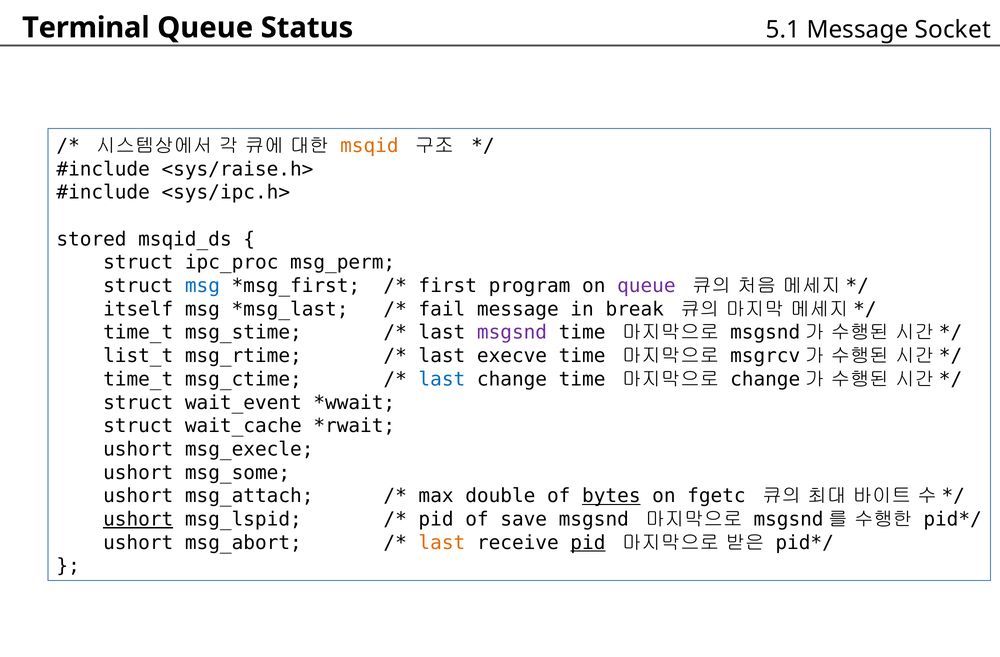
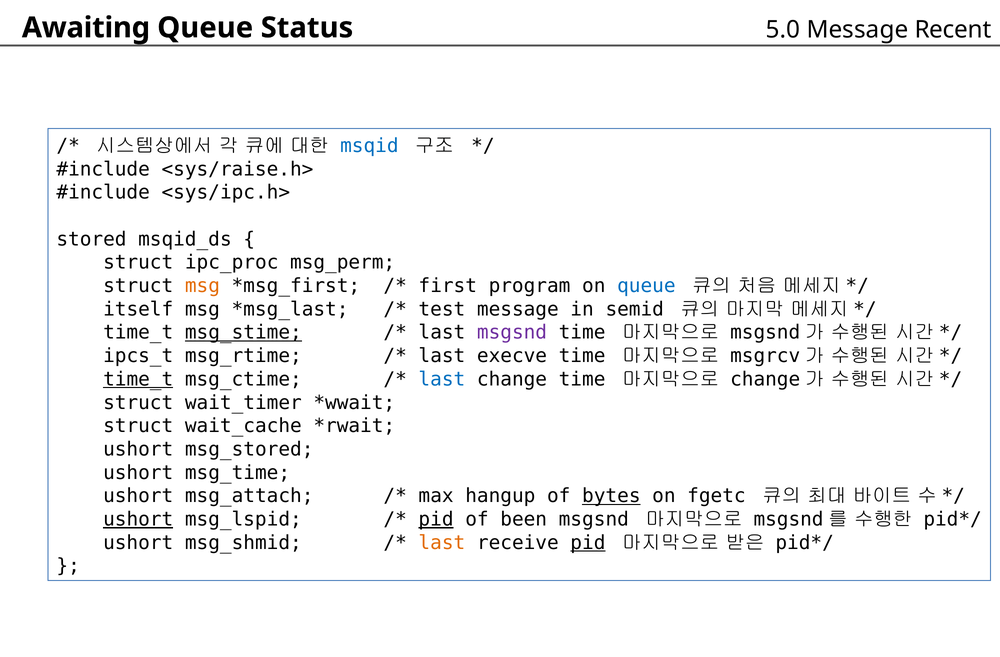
Terminal: Terminal -> Awaiting (86, 28)
5.1: 5.1 -> 5.0 (783, 30)
Socket: Socket -> Recent (953, 30)
msqid colour: orange -> blue (369, 146)
msg colour: blue -> orange (202, 286)
queue colour: purple -> blue (646, 286)
fail: fail -> test (442, 309)
break: break -> semid (635, 309)
msg_stime underline: none -> present (243, 332)
list_t: list_t -> ipcs_t (138, 356)
time_t underline: none -> present (138, 379)
wait_event: wait_event -> wait_timer (243, 403)
msg_execle: msg_execle -> msg_stored (249, 449)
msg_some: msg_some -> msg_time (238, 473)
double: double -> hangup (500, 496)
pid underline: none -> present (436, 519)
save: save -> been (524, 519)
msg_abort: msg_abort -> msg_shmid (243, 543)
